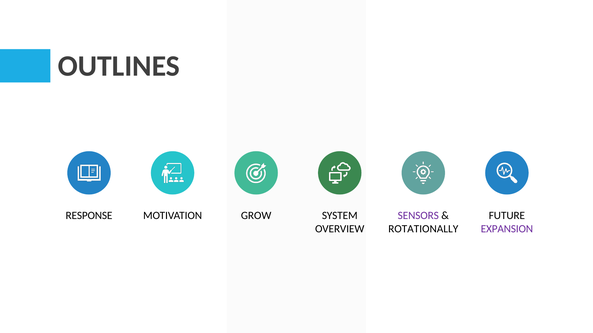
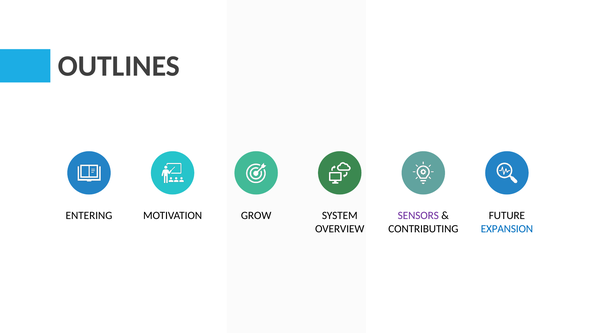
RESPONSE: RESPONSE -> ENTERING (89, 216)
ROTATIONALLY: ROTATIONALLY -> CONTRIBUTING (423, 229)
EXPANSION colour: purple -> blue (507, 229)
